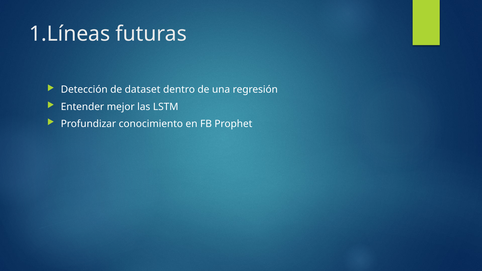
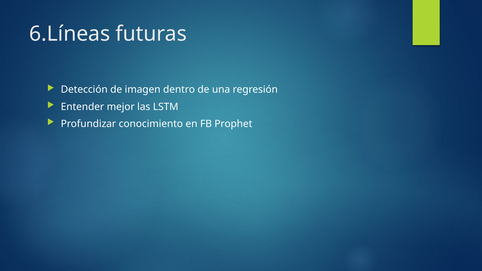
1.Líneas: 1.Líneas -> 6.Líneas (70, 34)
dataset: dataset -> imagen (143, 90)
